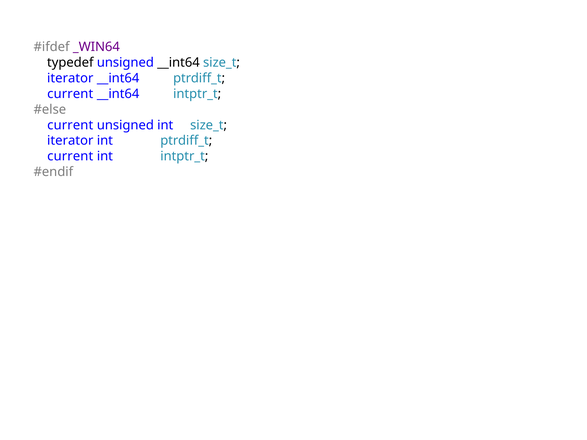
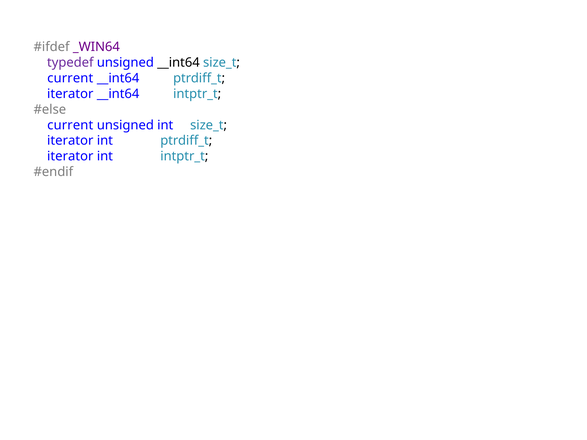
typedef colour: black -> purple (70, 63)
iterator: iterator -> current (70, 78)
current: current -> iterator (70, 94)
current: current -> iterator (70, 156)
